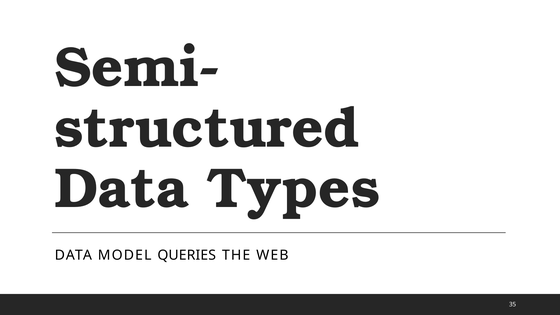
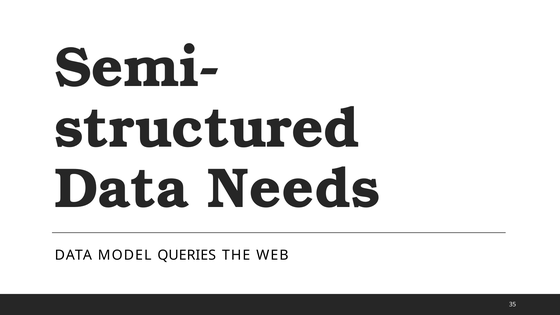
Types: Types -> Needs (294, 189)
